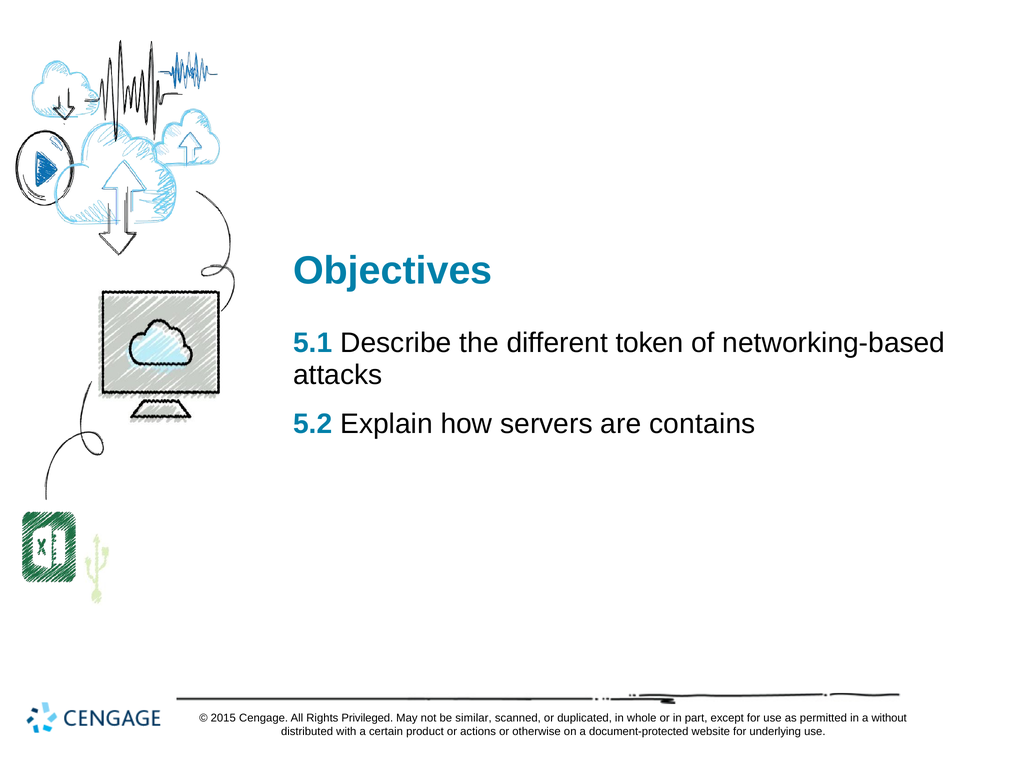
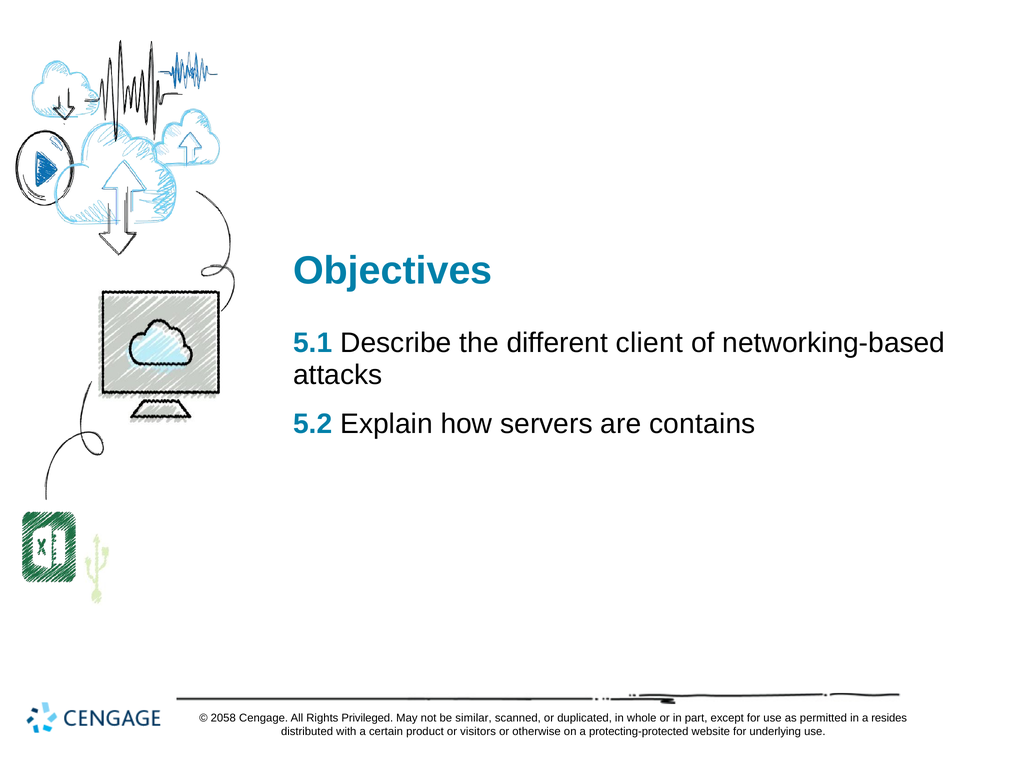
token: token -> client (649, 343)
2015: 2015 -> 2058 (223, 718)
without: without -> resides (889, 718)
actions: actions -> visitors (478, 732)
document-protected: document-protected -> protecting-protected (639, 732)
